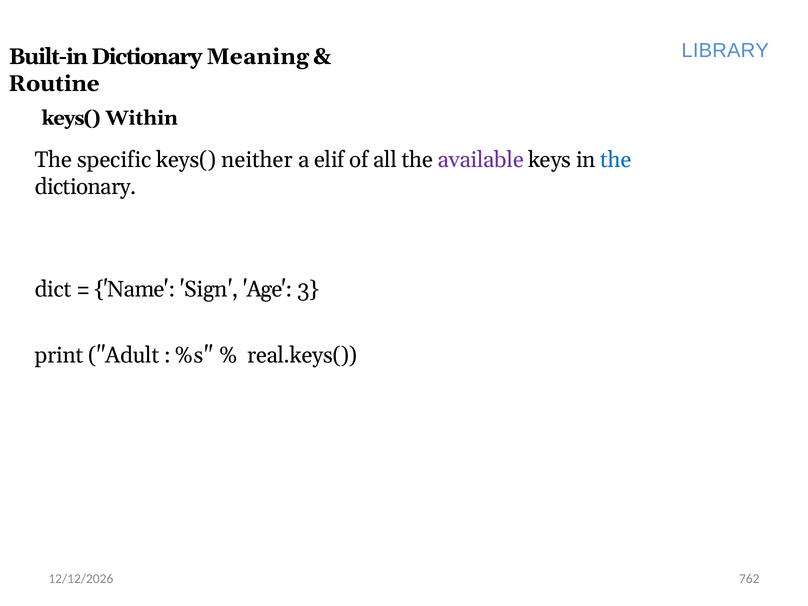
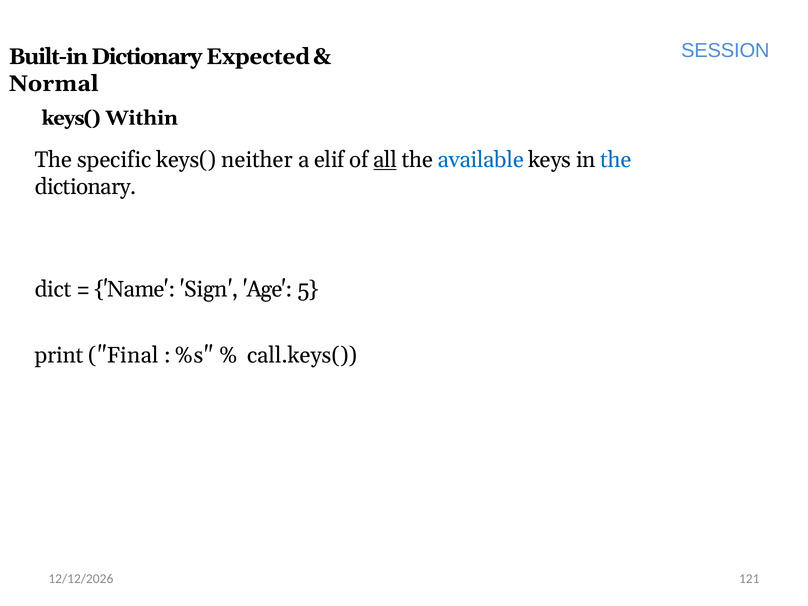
LIBRARY: LIBRARY -> SESSION (725, 51)
Meaning: Meaning -> Expected (258, 57)
Routine: Routine -> Normal (54, 84)
all underline: none -> present (385, 160)
available colour: purple -> blue (481, 160)
3: 3 -> 5 (308, 289)
Adult: Adult -> Final (123, 355)
real.keys(: real.keys( -> call.keys( (302, 355)
762: 762 -> 121 (749, 579)
